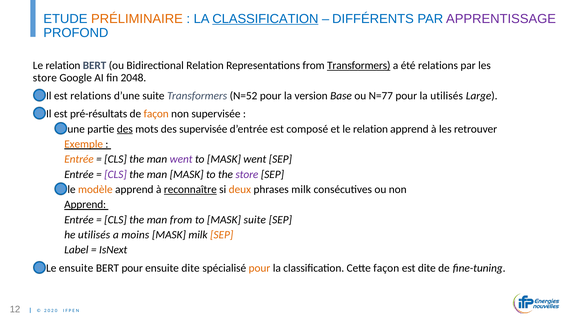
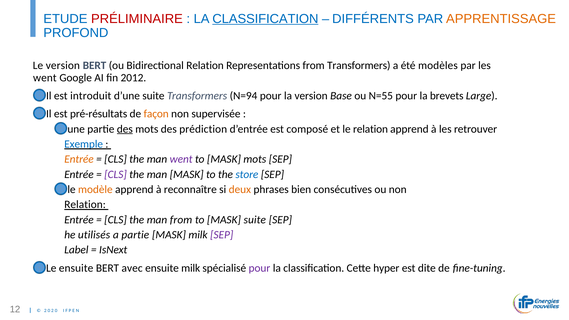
PRÉLIMINAIRE colour: orange -> red (137, 19)
APPRENTISSAGE colour: purple -> orange (501, 19)
relation: relation -> version (63, 66)
Transformers underline: present -> none (359, 66)
été relations: relations -> modèles (438, 66)
store: store -> went (45, 78)
2048: 2048 -> 2012 (133, 78)
est relations: relations -> introduit (91, 96)
N=52: N=52 -> N=94 (244, 96)
N=77: N=77 -> N=55 (381, 96)
la utilisés: utilisés -> brevets (447, 96)
des supervisée: supervisée -> prédiction (203, 129)
Exemple colour: orange -> blue (84, 144)
MASK went: went -> mots (255, 159)
store colour: purple -> blue (247, 174)
reconnaître underline: present -> none (190, 189)
phrases milk: milk -> bien (301, 189)
Apprend: Apprend -> Relation (85, 205)
a moins: moins -> partie (135, 235)
SEP colour: orange -> purple (222, 235)
BERT pour: pour -> avec (132, 268)
ensuite dite: dite -> milk (191, 268)
pour colour: orange -> purple (259, 268)
Cette façon: façon -> hyper (386, 268)
